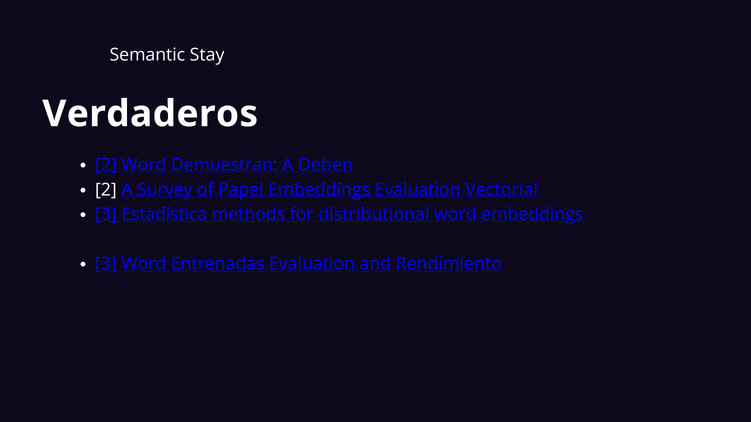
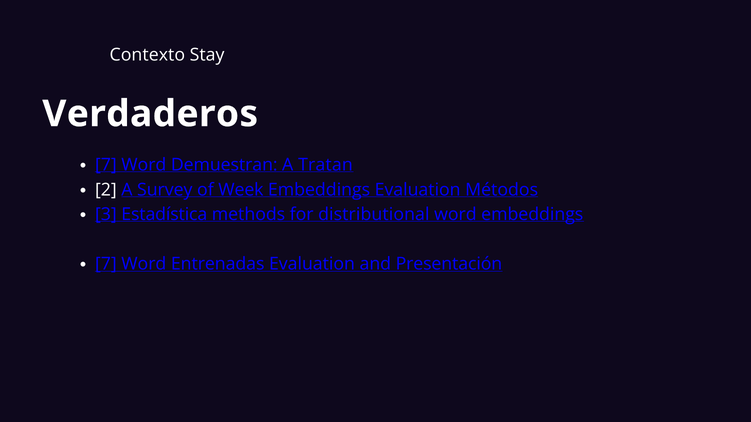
Semantic: Semantic -> Contexto (147, 55)
2: 2 -> 7 (106, 165)
Deben: Deben -> Tratan (325, 165)
of Papel: Papel -> Week (241, 190)
Vectorial: Vectorial -> Métodos (502, 190)
3: 3 -> 7 (106, 264)
Rendimiento: Rendimiento -> Presentación (449, 264)
